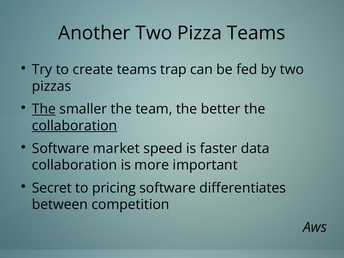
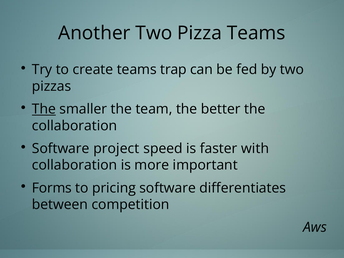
collaboration underline: present -> none (75, 126)
market: market -> project (116, 148)
data: data -> with (255, 148)
Secret: Secret -> Forms (52, 188)
